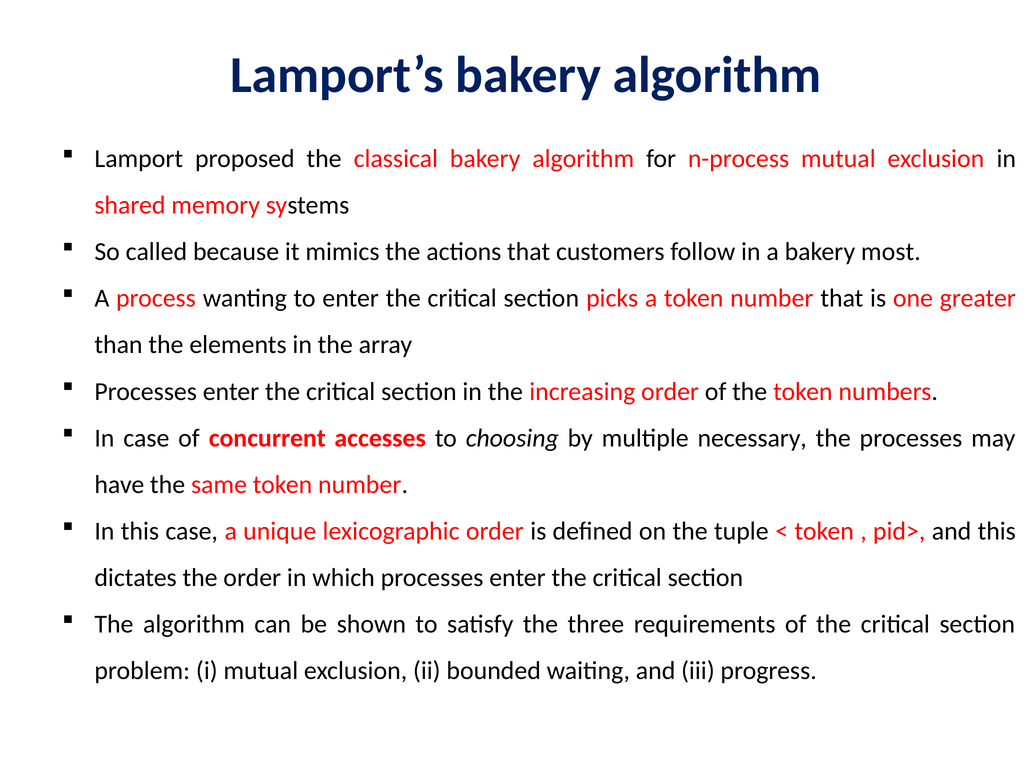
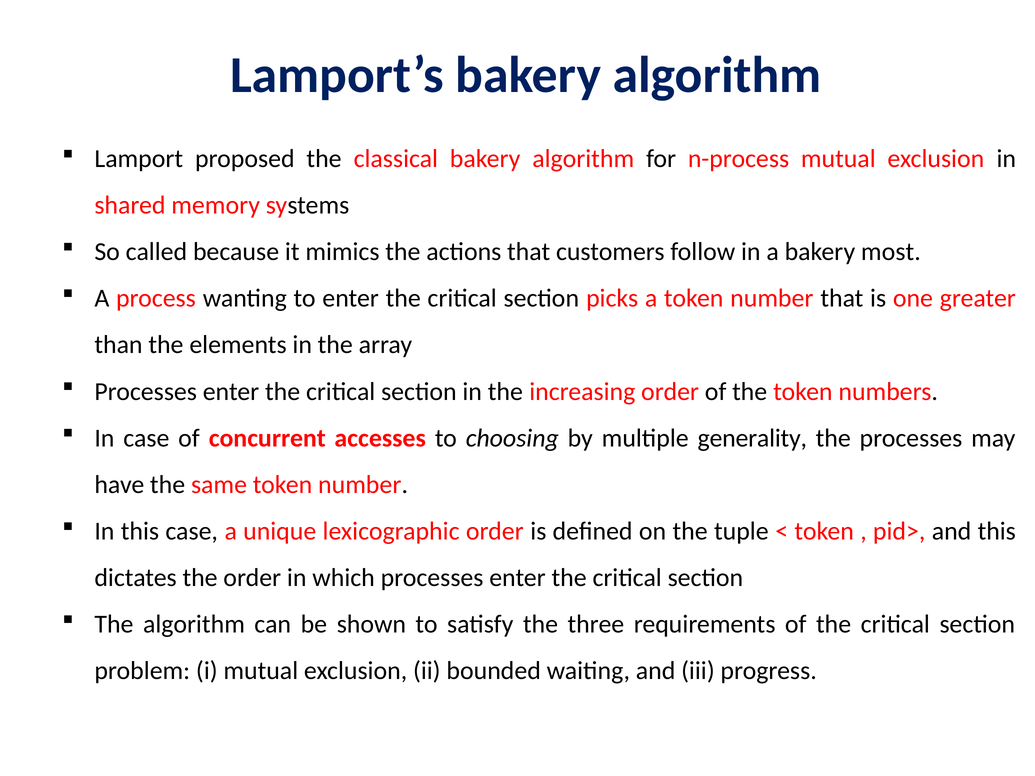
necessary: necessary -> generality (752, 438)
